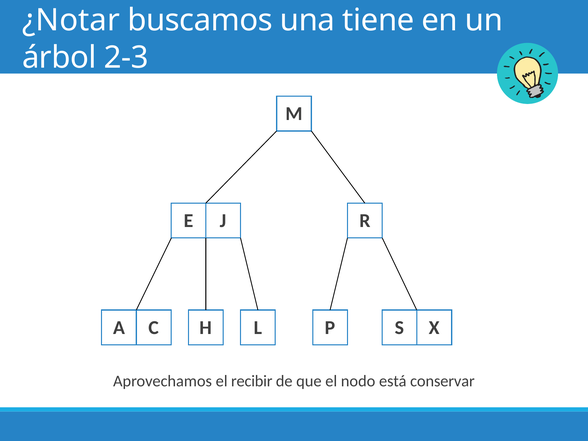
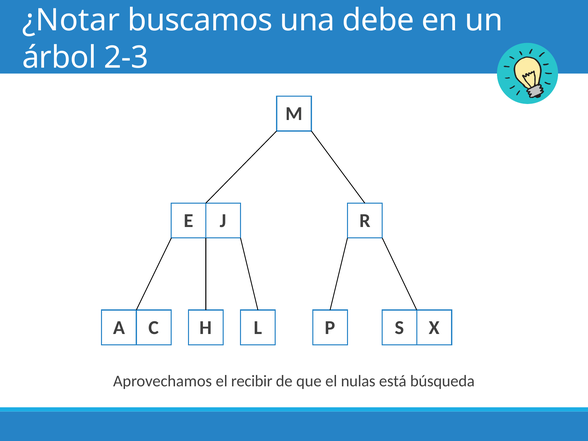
tiene: tiene -> debe (378, 20)
nodo: nodo -> nulas (358, 381)
conservar: conservar -> búsqueda (442, 381)
